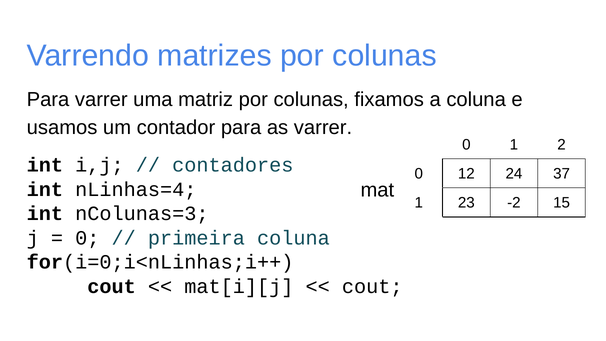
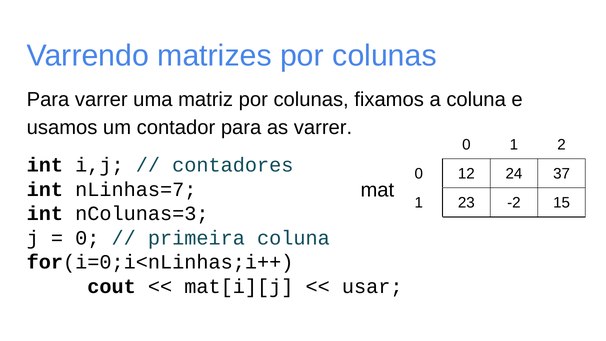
nLinhas=4: nLinhas=4 -> nLinhas=7 (136, 189)
cout: cout -> usar (372, 286)
